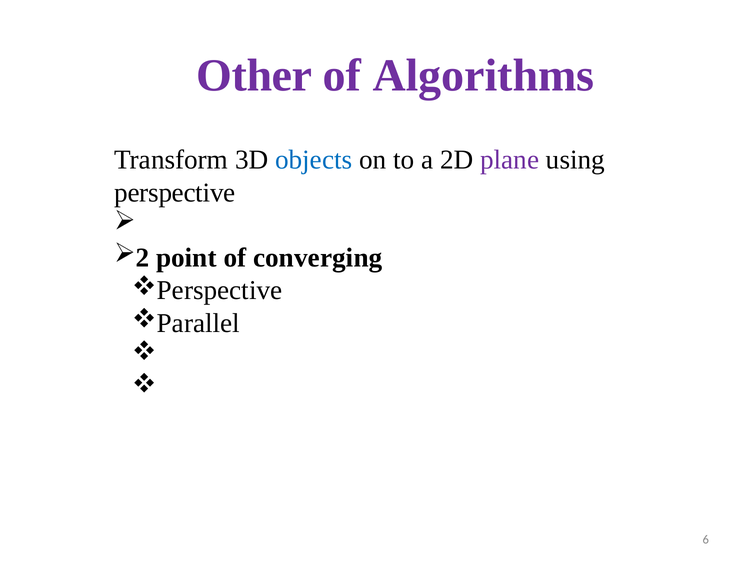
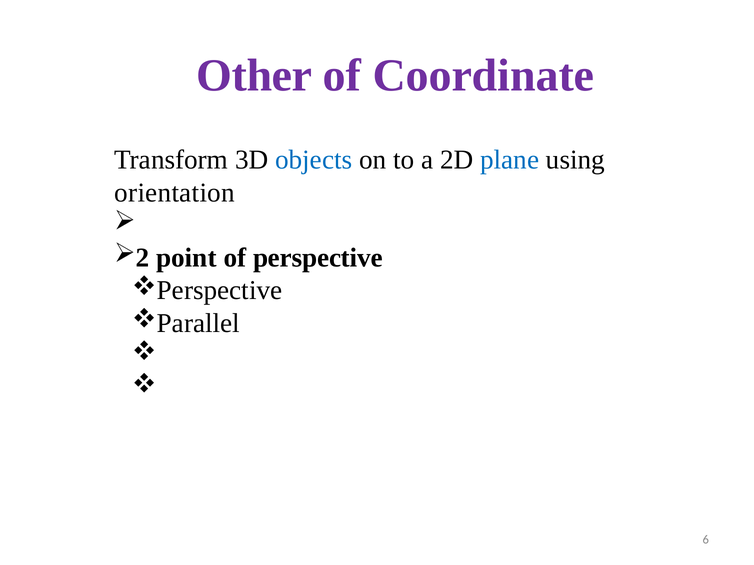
Algorithms: Algorithms -> Coordinate (483, 75)
plane colour: purple -> blue (510, 160)
perspective: perspective -> orientation (175, 193)
converging: converging -> perspective (318, 258)
